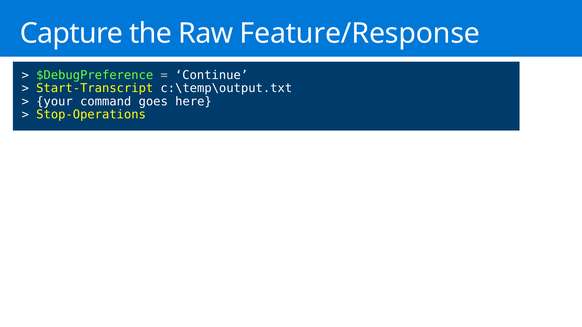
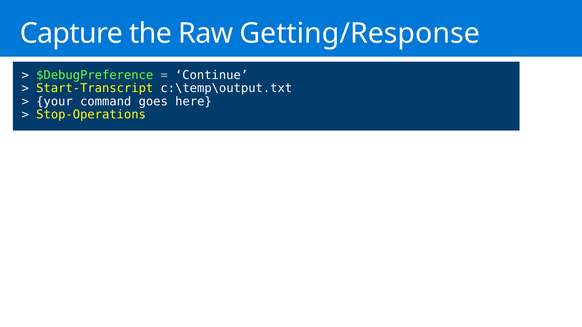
Feature/Response: Feature/Response -> Getting/Response (360, 33)
